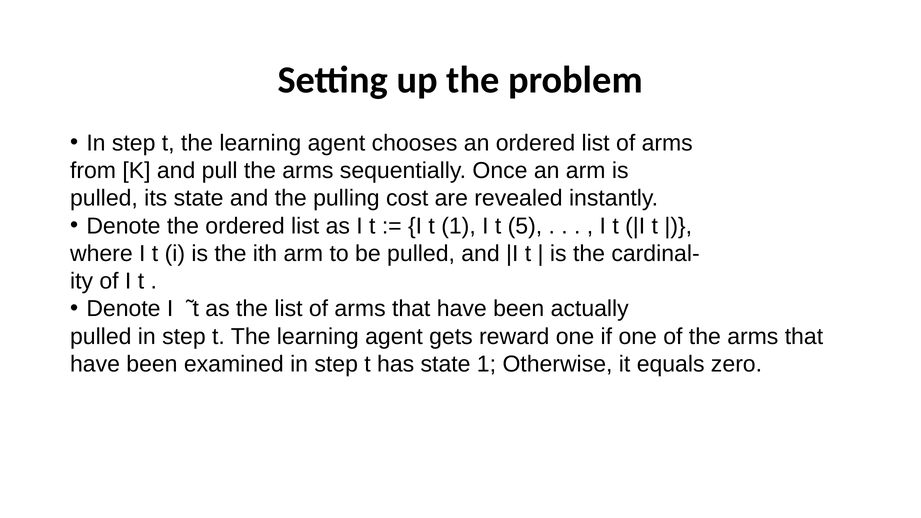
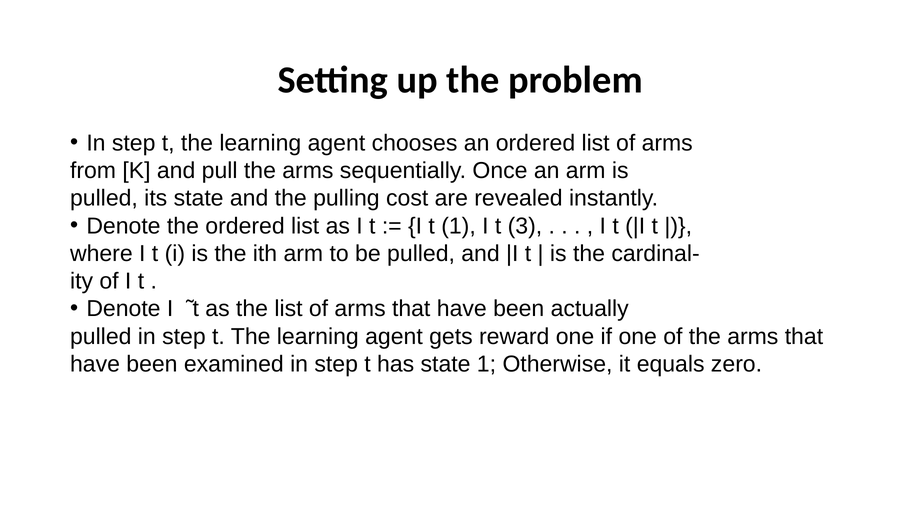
5: 5 -> 3 (525, 226)
